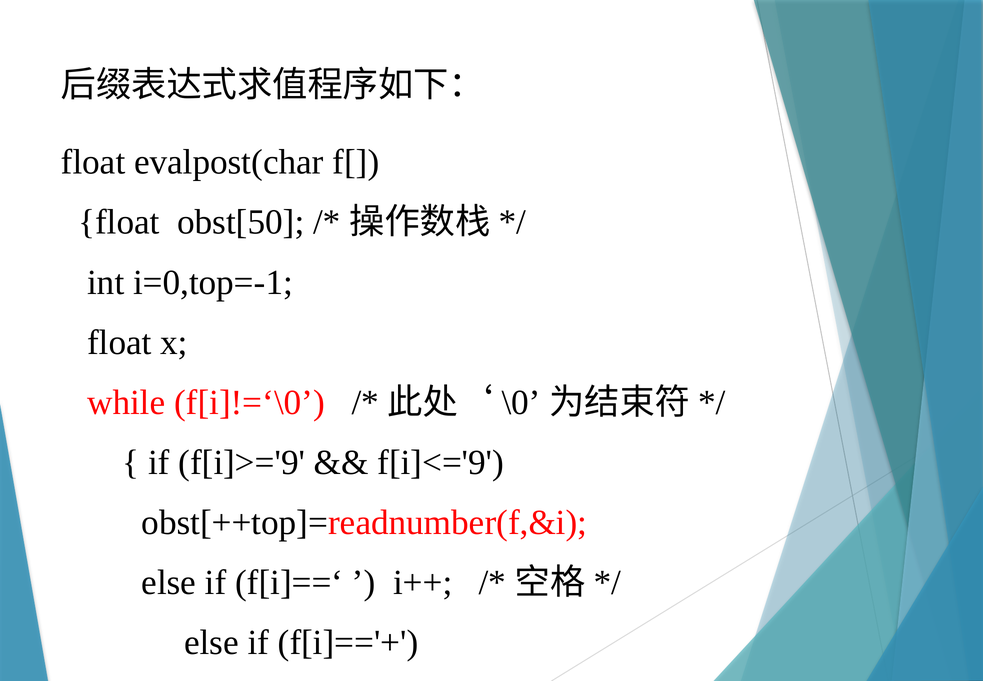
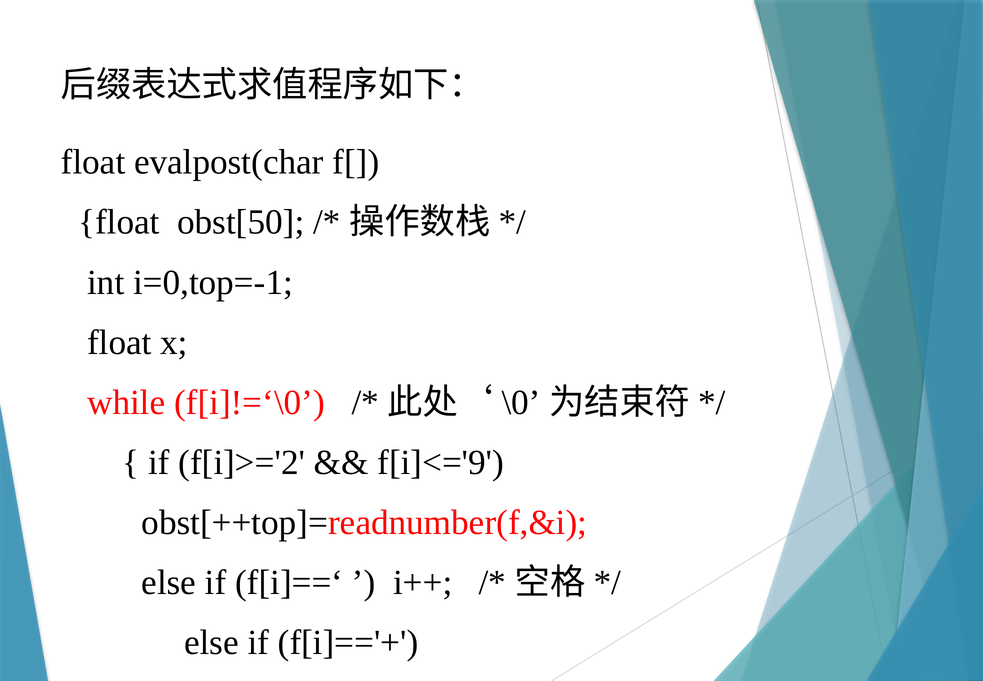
f[i]>='9: f[i]>='9 -> f[i]>='2 (242, 462)
